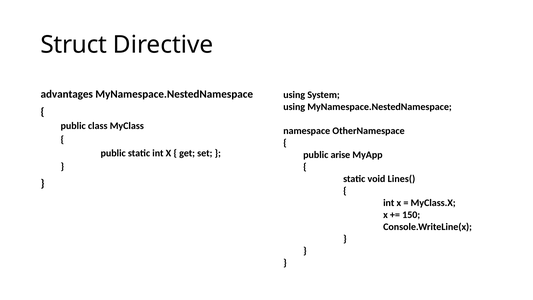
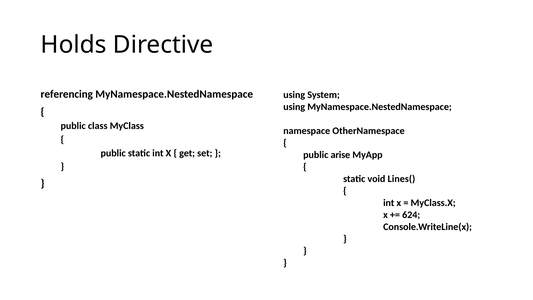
Struct: Struct -> Holds (74, 45)
advantages: advantages -> referencing (67, 94)
150: 150 -> 624 (411, 215)
